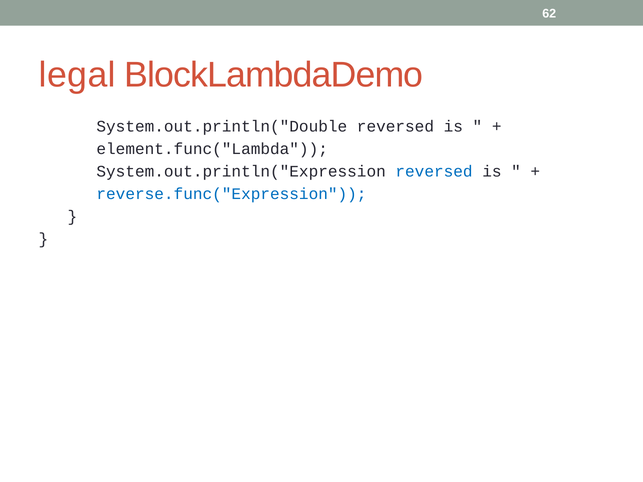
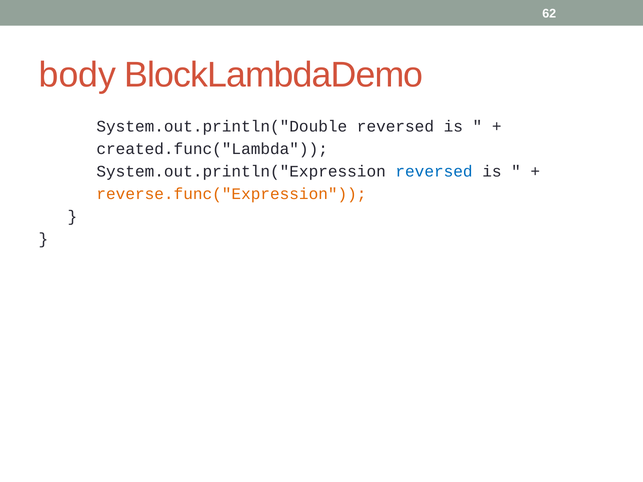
legal: legal -> body (77, 75)
element.func("Lambda: element.func("Lambda -> created.func("Lambda (212, 149)
reverse.func("Expression colour: blue -> orange (231, 194)
